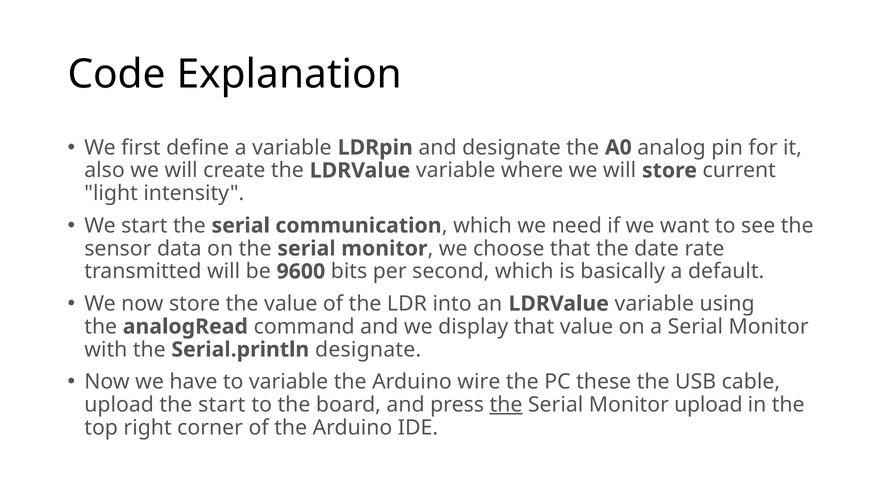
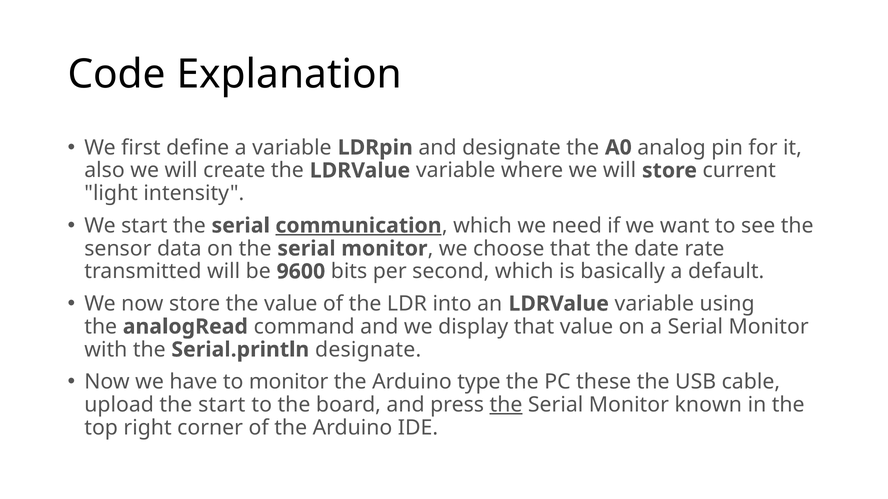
communication underline: none -> present (358, 226)
to variable: variable -> monitor (289, 382)
wire: wire -> type (479, 382)
Monitor upload: upload -> known (708, 405)
